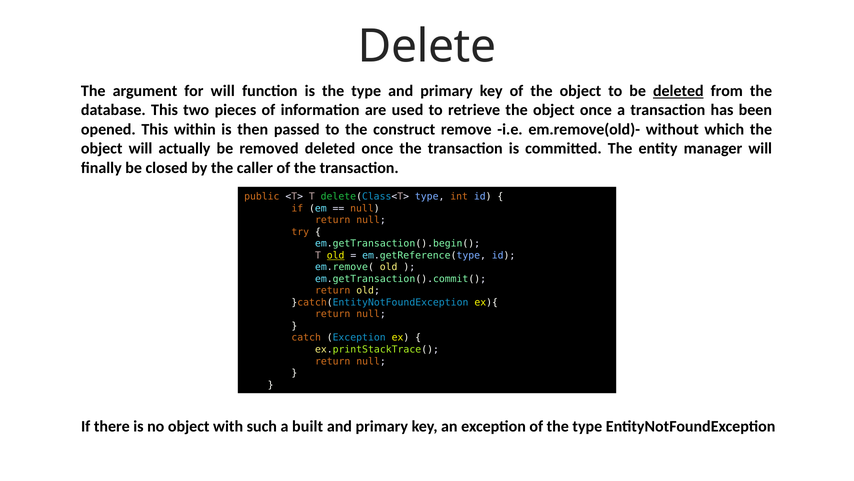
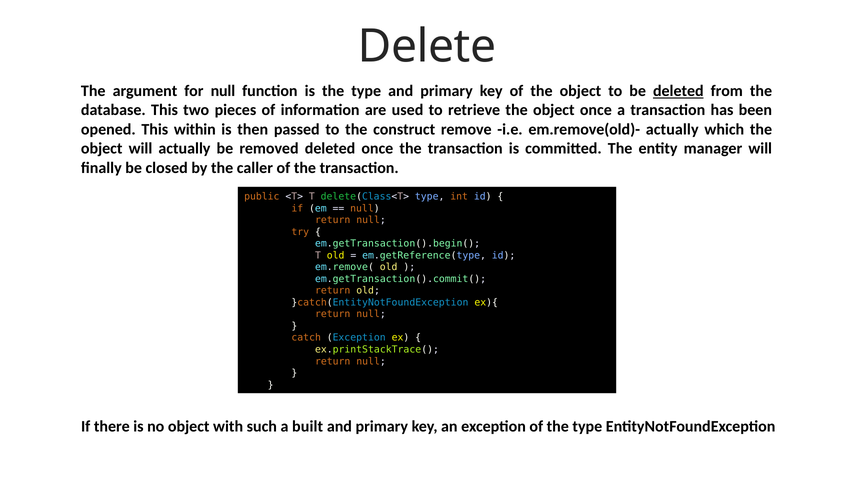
for will: will -> null (223, 91)
em.remove(old)- without: without -> actually (672, 129)
old underline: present -> none (336, 255)
